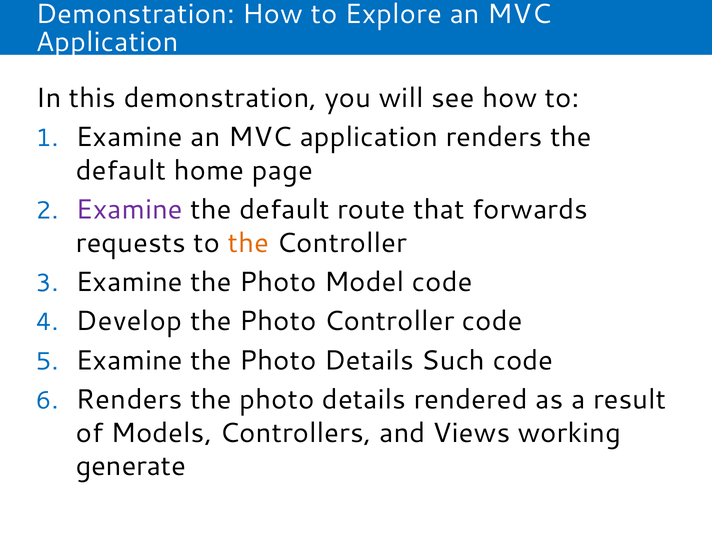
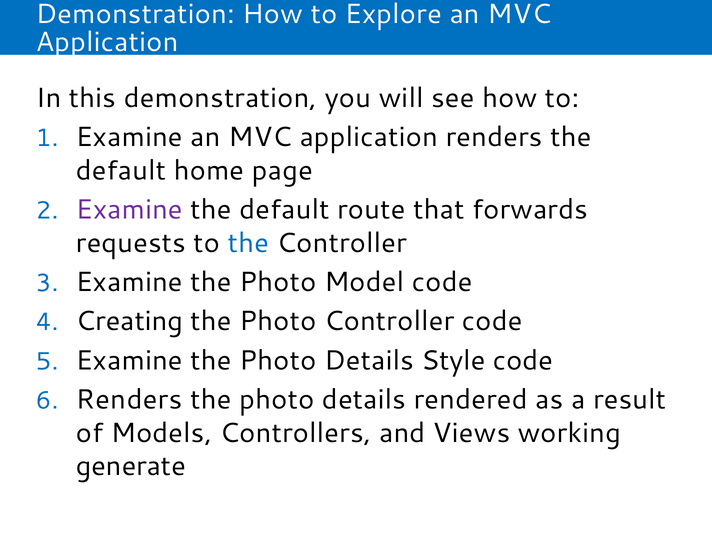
the colour: orange -> blue (249, 243)
Develop: Develop -> Creating (129, 321)
Such: Such -> Style (453, 360)
